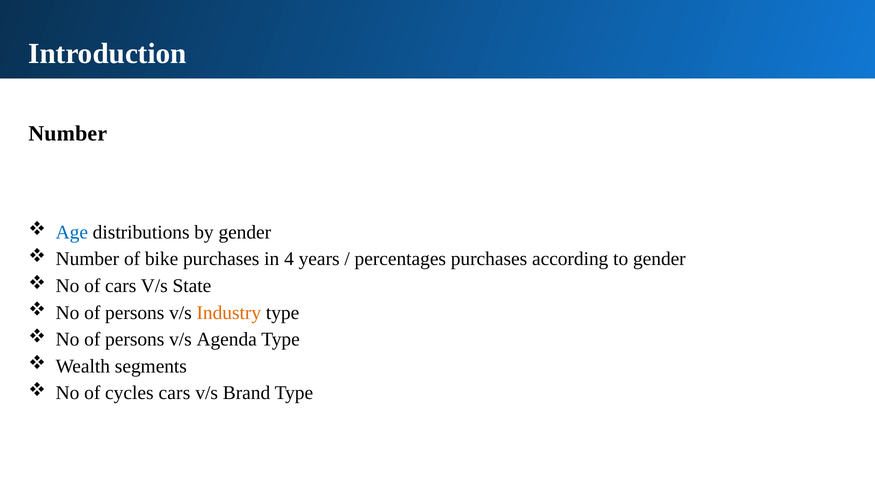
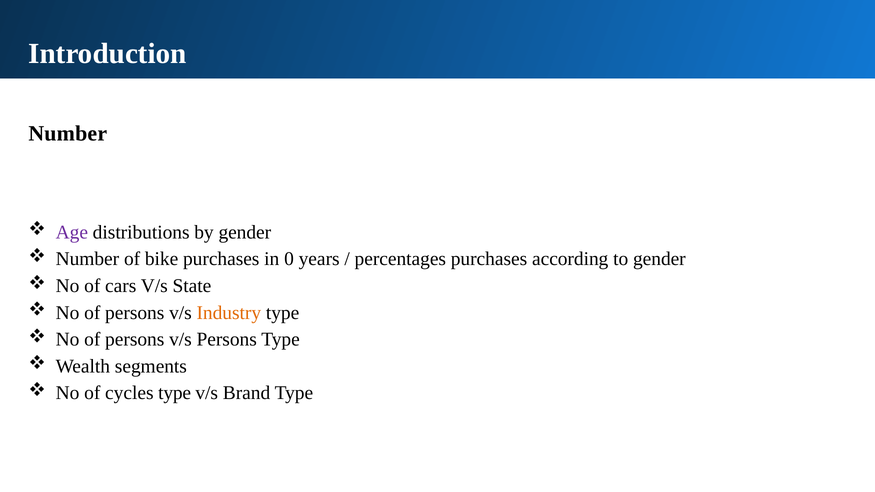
Age colour: blue -> purple (72, 232)
4: 4 -> 0 (289, 259)
v/s Agenda: Agenda -> Persons (227, 340)
cycles cars: cars -> type (175, 393)
